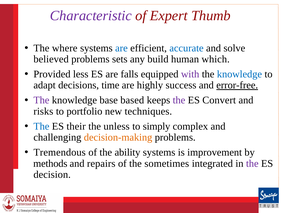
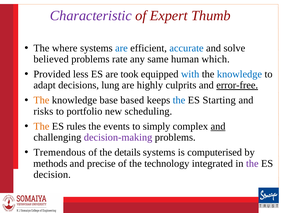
sets: sets -> rate (120, 59)
build: build -> same (158, 59)
falls: falls -> took (130, 74)
with colour: purple -> blue (190, 74)
time: time -> lung (110, 85)
success: success -> culprits (181, 85)
The colour: purple -> orange (41, 100)
the colour: purple -> blue (179, 100)
Convert: Convert -> Starting (219, 100)
techniques: techniques -> scheduling (148, 111)
The colour: blue -> orange (41, 126)
their: their -> rules (76, 126)
unless: unless -> events (117, 126)
and underline: none -> present (218, 126)
decision-making colour: orange -> purple (118, 137)
ability: ability -> details (127, 152)
improvement: improvement -> computerised (215, 152)
repairs: repairs -> precise (101, 163)
sometimes: sometimes -> technology (167, 163)
